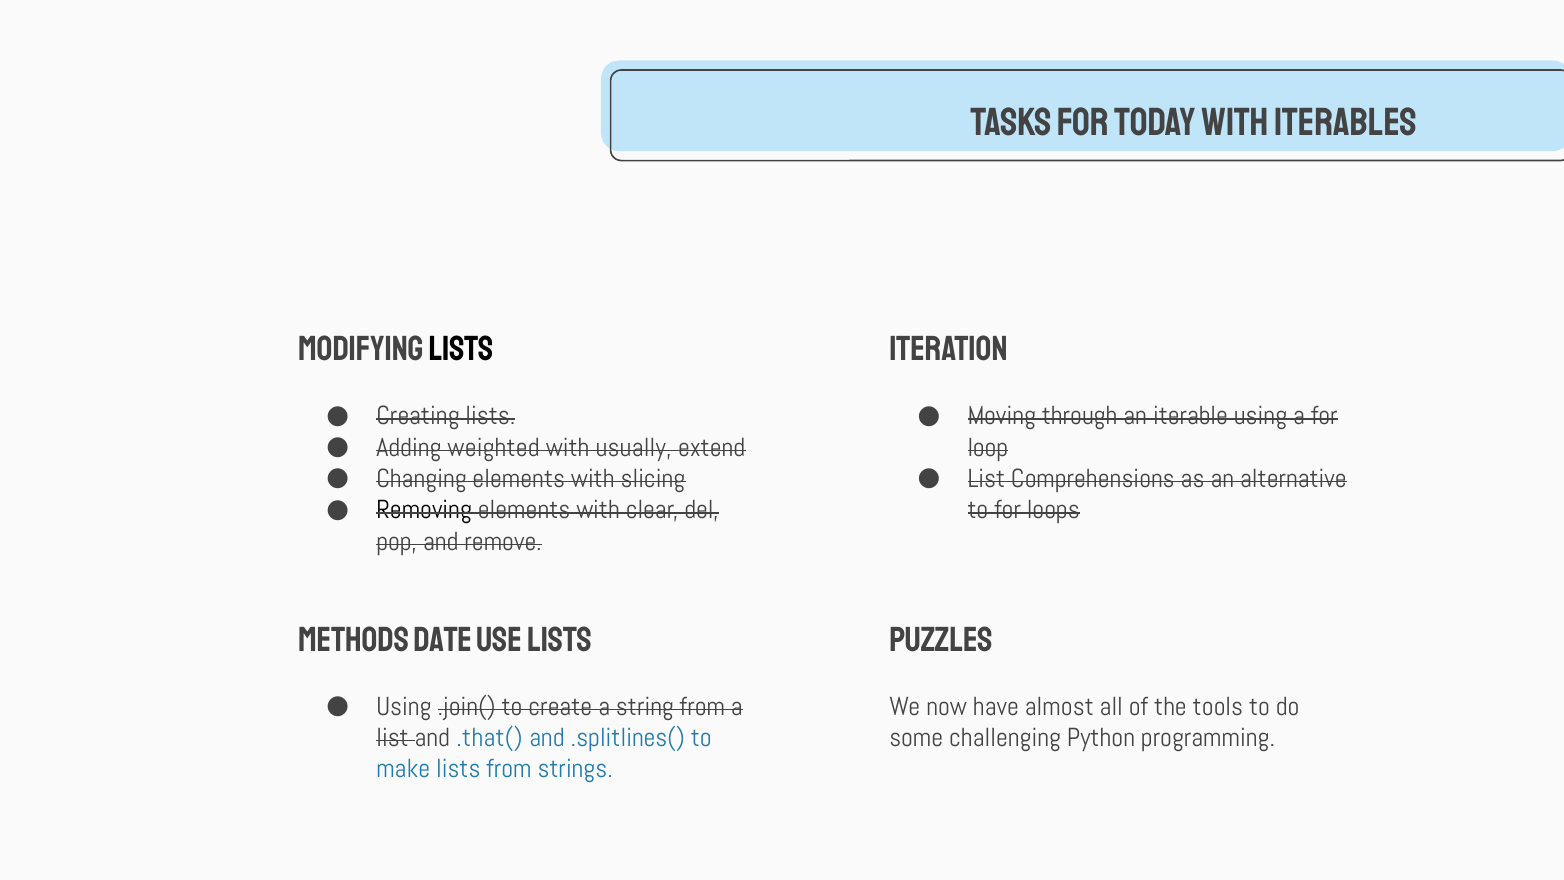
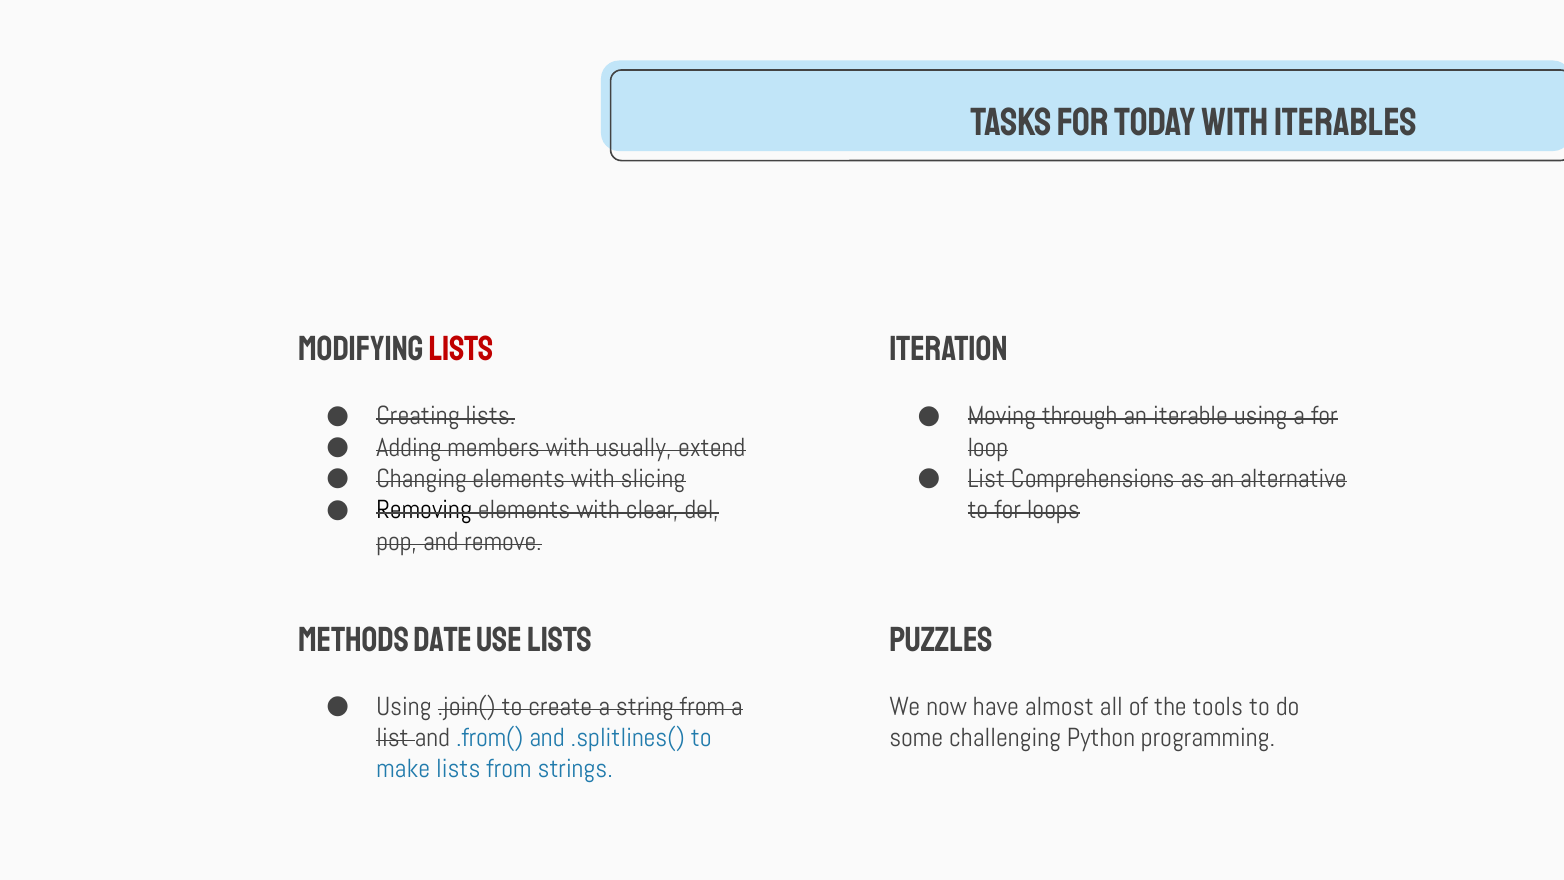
Lists colour: black -> red (461, 349)
weighted: weighted -> members (494, 447)
.that(: .that( -> .from( (490, 738)
